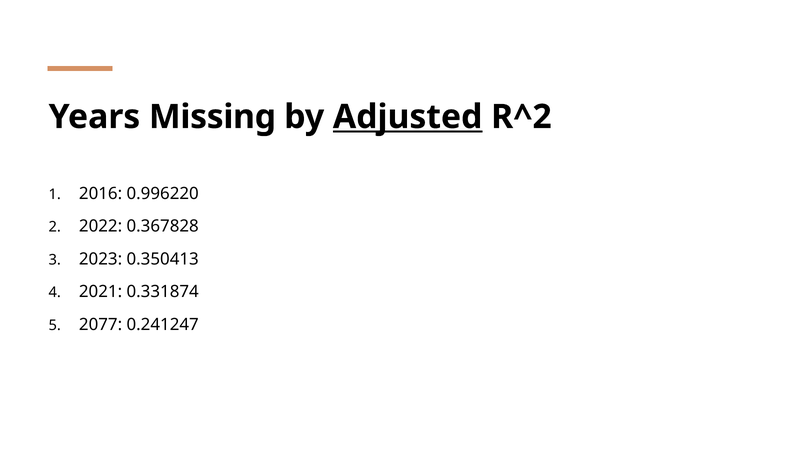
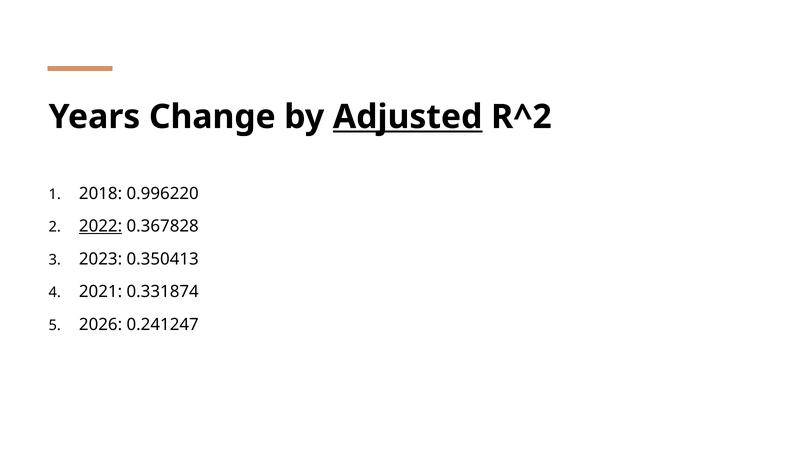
Missing: Missing -> Change (212, 117)
2016: 2016 -> 2018 (101, 193)
2022 underline: none -> present (101, 226)
2077: 2077 -> 2026 (101, 324)
